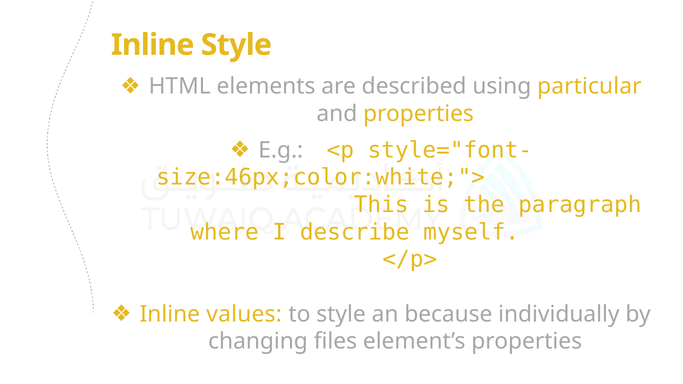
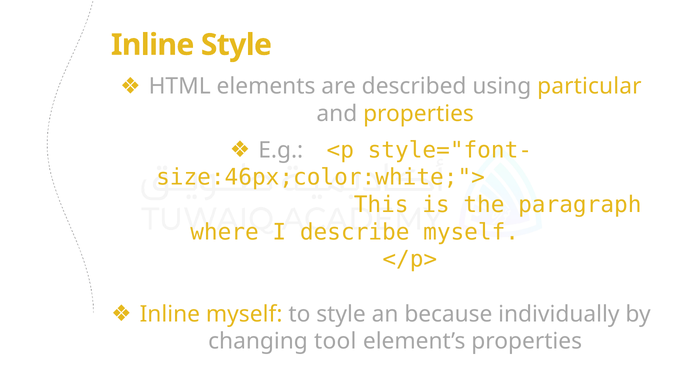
Inline values: values -> myself (244, 314)
files: files -> tool (335, 342)
